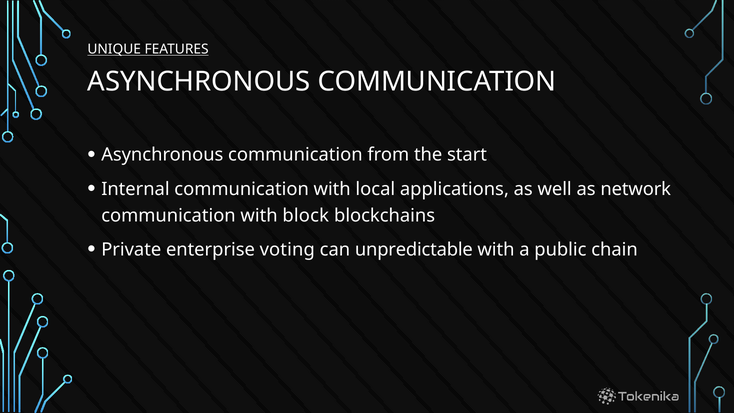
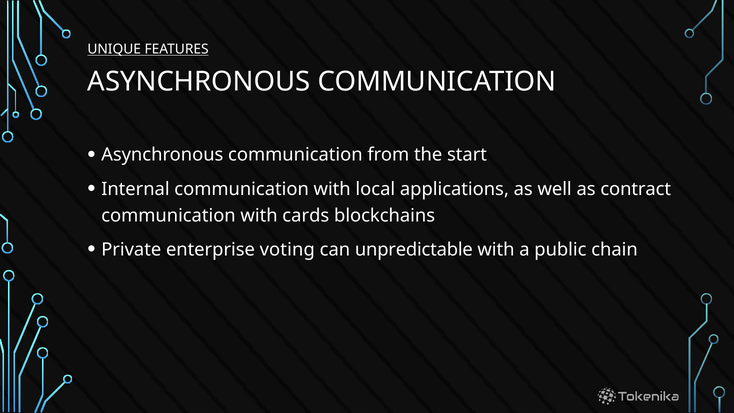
network: network -> contract (636, 189)
block: block -> cards (306, 215)
